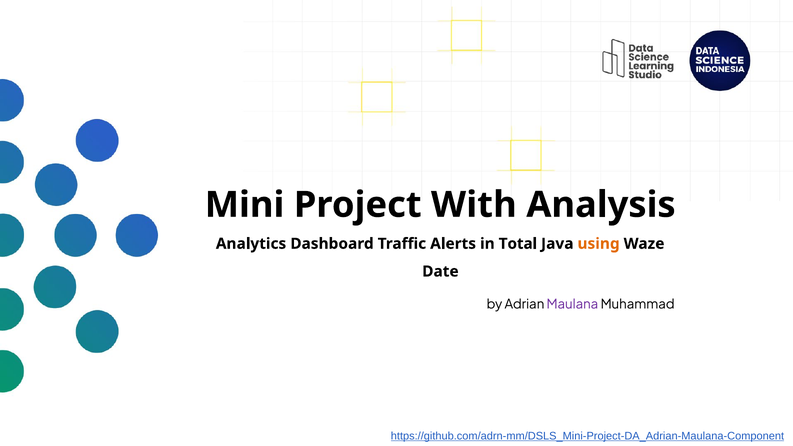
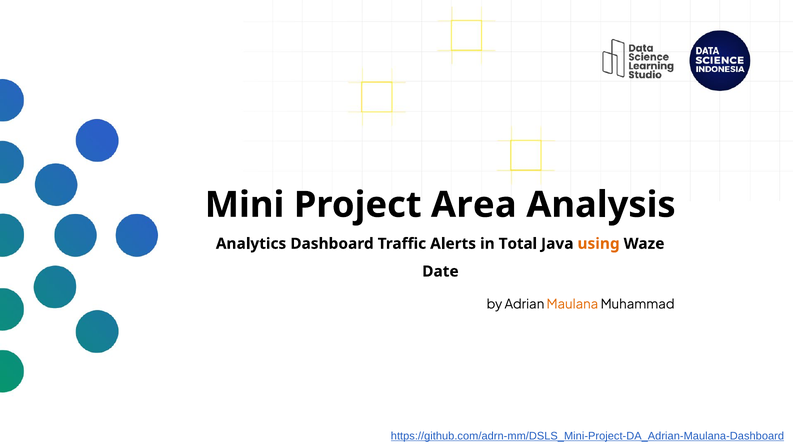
With: With -> Area (474, 205)
Maulana colour: purple -> orange (572, 304)
https://github.com/adrn-mm/DSLS_Mini-Project-DA_Adrian-Maulana-Component: https://github.com/adrn-mm/DSLS_Mini-Project-DA_Adrian-Maulana-Component -> https://github.com/adrn-mm/DSLS_Mini-Project-DA_Adrian-Maulana-Dashboard (587, 436)
